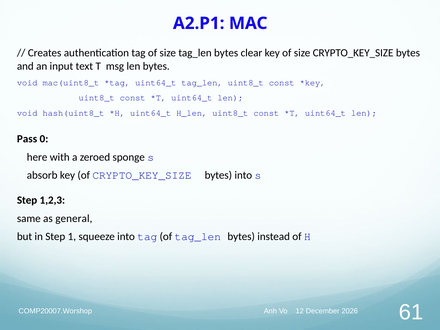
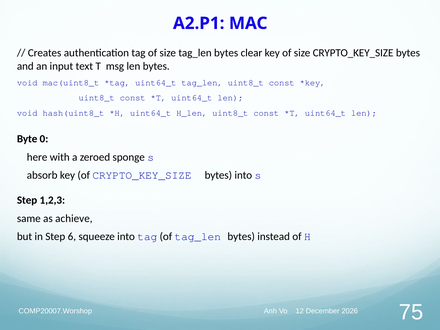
Pass: Pass -> Byte (27, 139)
general: general -> achieve (74, 218)
1: 1 -> 6 (72, 237)
61: 61 -> 75 (411, 312)
